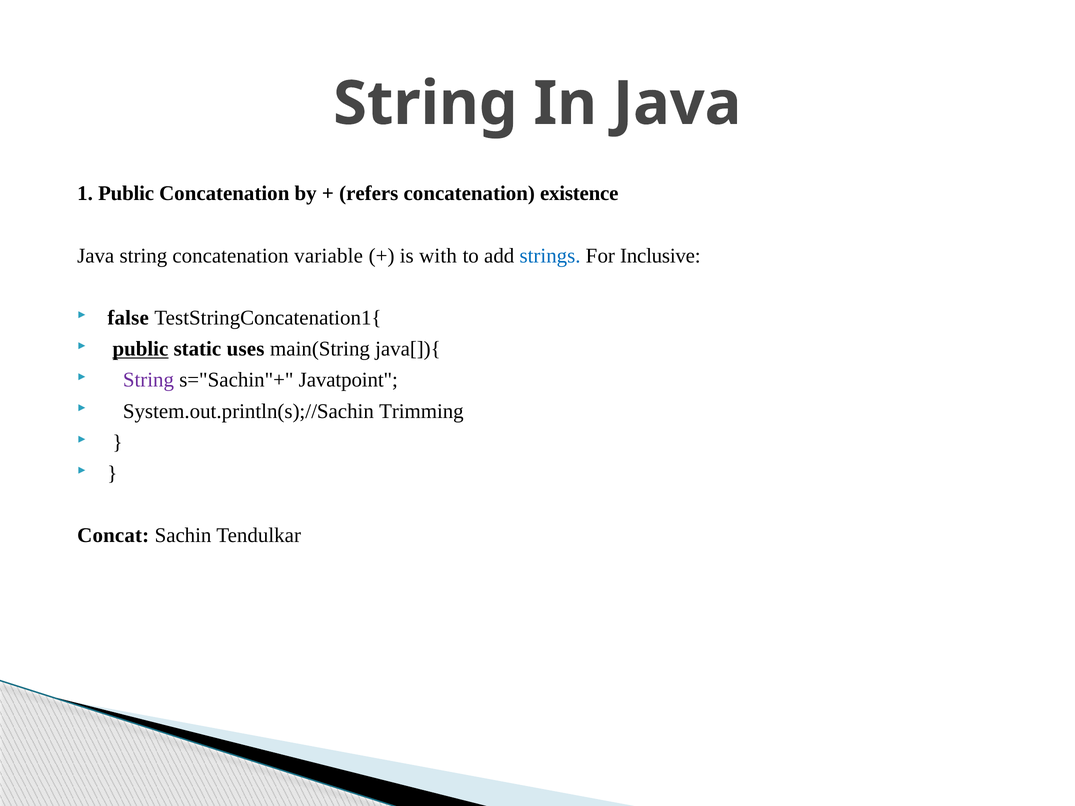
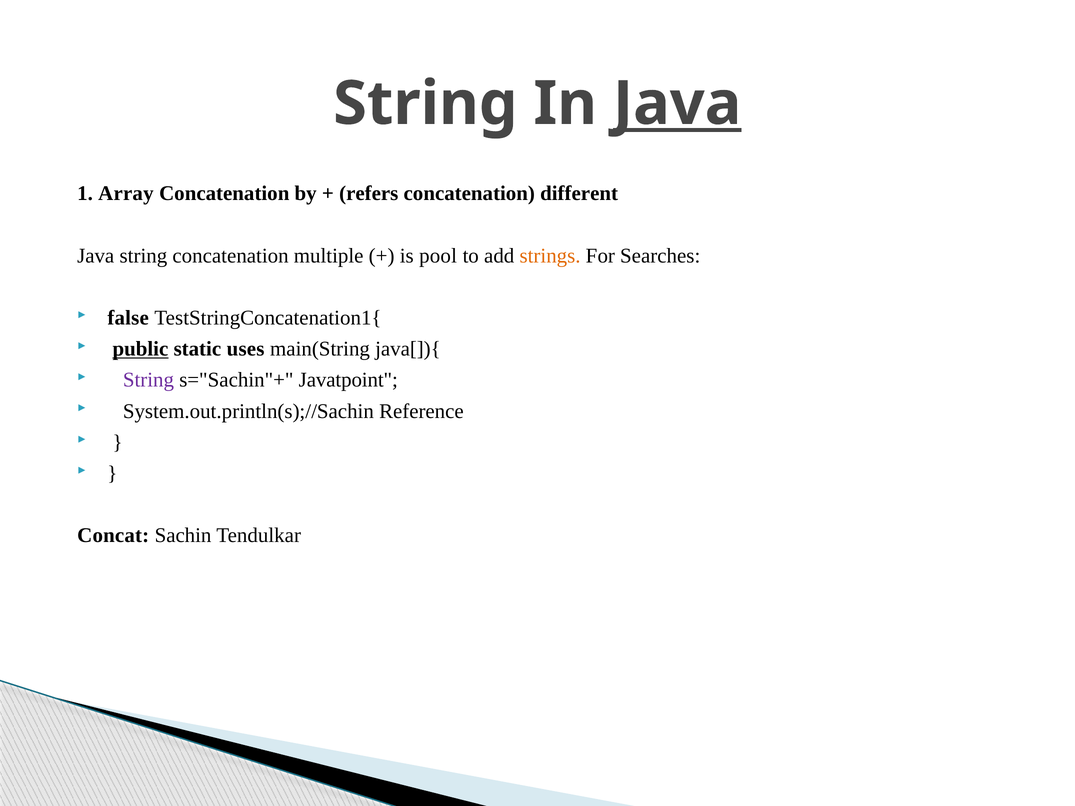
Java underline: none -> present (677, 104)
1 Public: Public -> Array (126, 193)
existence: existence -> different (579, 193)
variable: variable -> multiple (329, 256)
with: with -> pool (438, 256)
strings colour: blue -> orange (550, 256)
Inclusive: Inclusive -> Searches (660, 256)
Trimming: Trimming -> Reference (421, 411)
